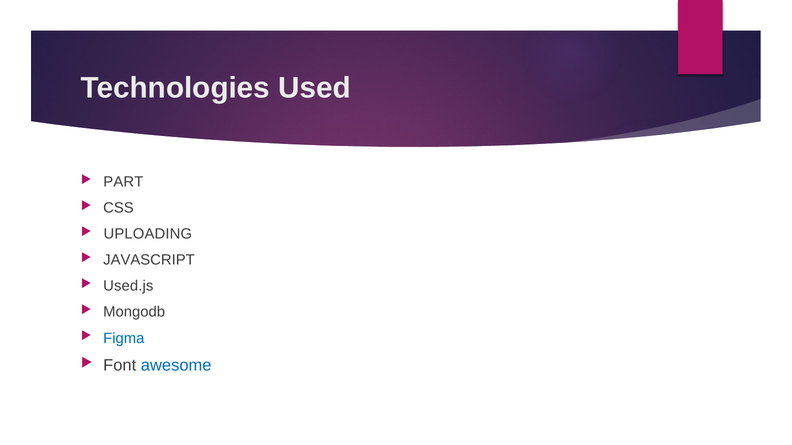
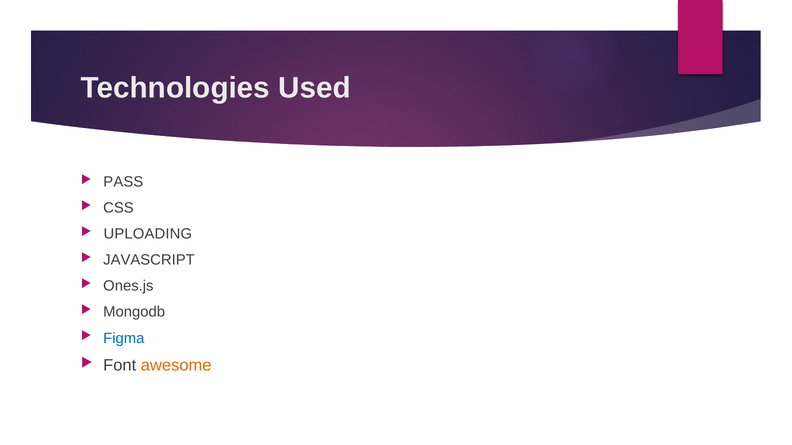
PART: PART -> PASS (123, 182)
Used.js: Used.js -> Ones.js (128, 286)
awesome colour: blue -> orange (176, 366)
